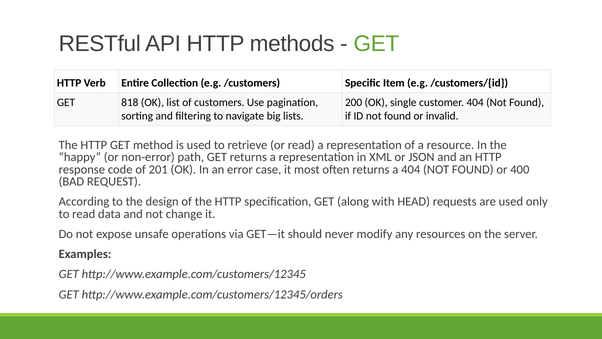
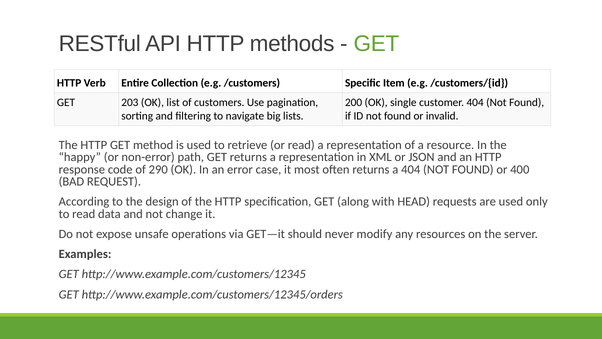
818: 818 -> 203 (130, 102)
201: 201 -> 290 (158, 169)
